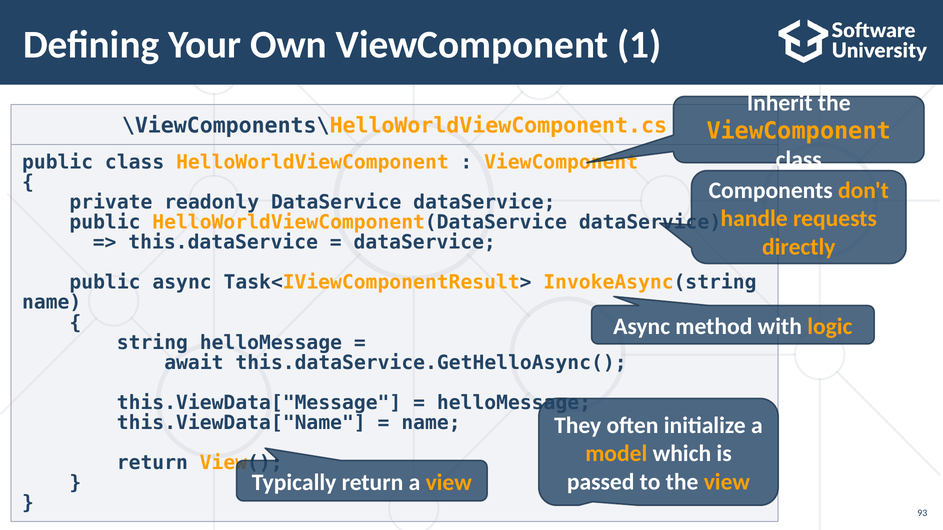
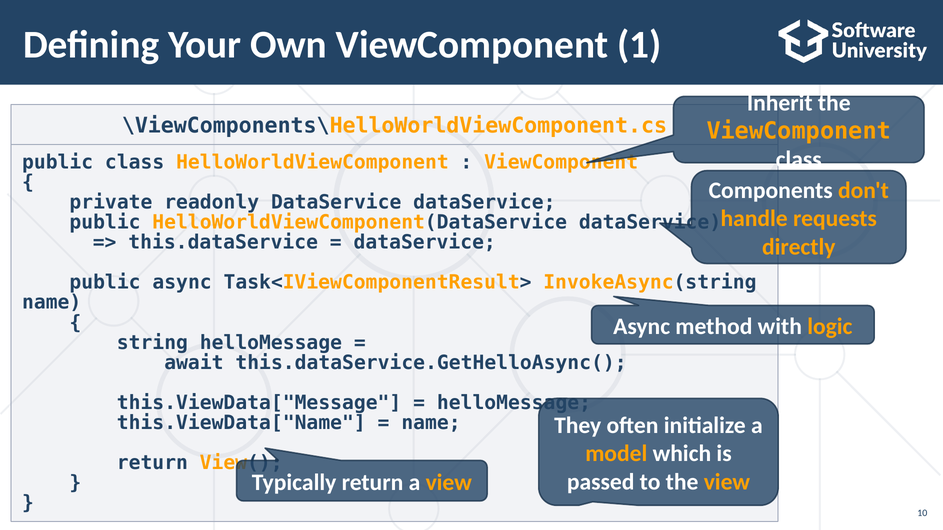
93: 93 -> 10 (922, 513)
